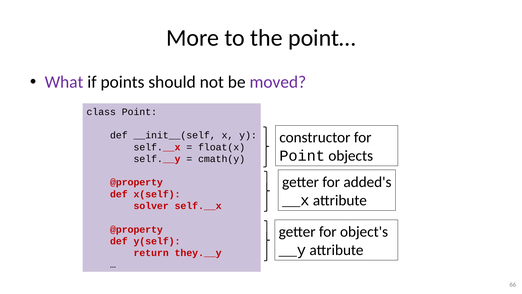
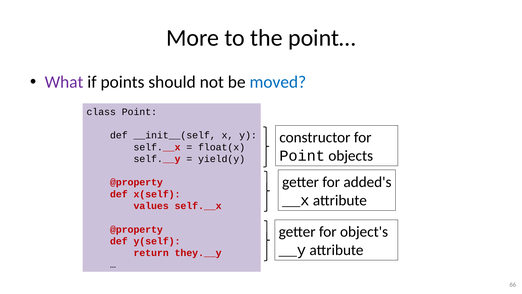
moved colour: purple -> blue (278, 82)
cmath(y: cmath(y -> yield(y (222, 159)
solver: solver -> values (151, 206)
